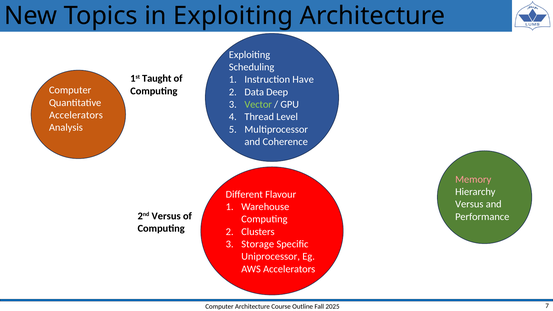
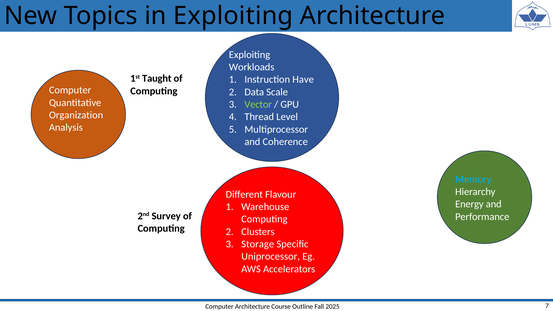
Scheduling: Scheduling -> Workloads (252, 67)
Deep: Deep -> Scale (277, 92)
Accelerators: Accelerators -> Organization (76, 115)
Memory colour: pink -> light blue (473, 179)
Versus: Versus -> Energy (469, 204)
2nd Versus: Versus -> Survey (166, 216)
